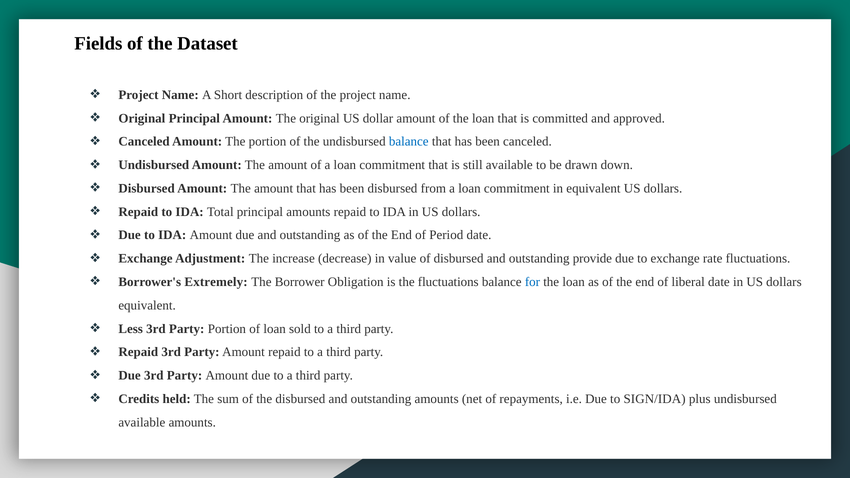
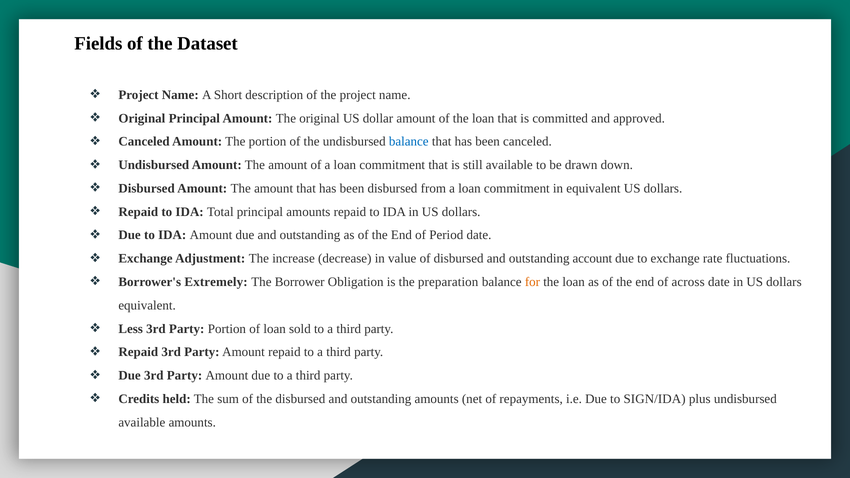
provide: provide -> account (592, 259)
the fluctuations: fluctuations -> preparation (448, 282)
for colour: blue -> orange (532, 282)
liberal: liberal -> across (688, 282)
